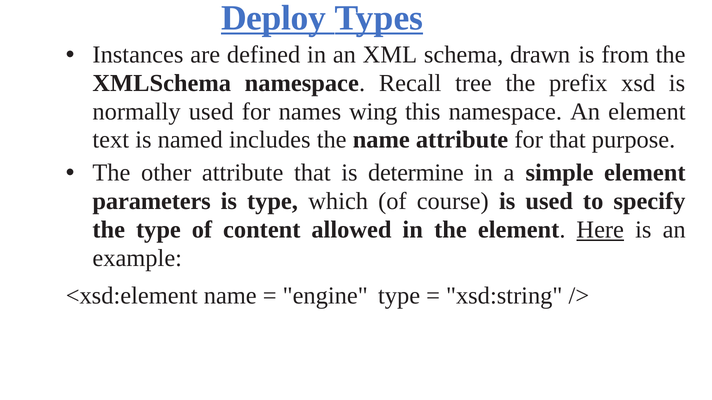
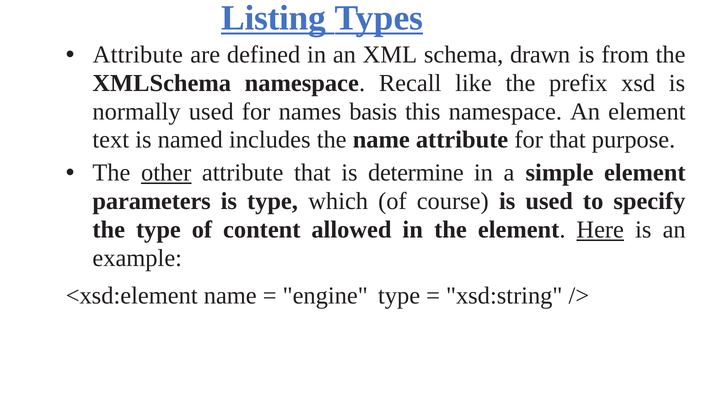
Deploy: Deploy -> Listing (274, 18)
Instances: Instances -> Attribute (138, 55)
tree: tree -> like (473, 83)
wing: wing -> basis (373, 112)
other underline: none -> present (166, 173)
